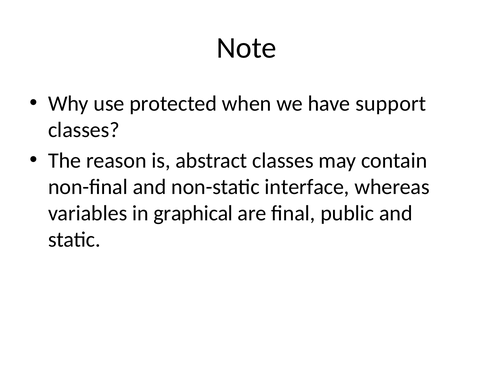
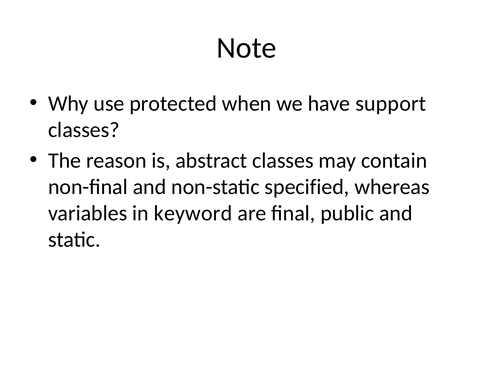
interface: interface -> specified (307, 187)
graphical: graphical -> keyword (193, 213)
